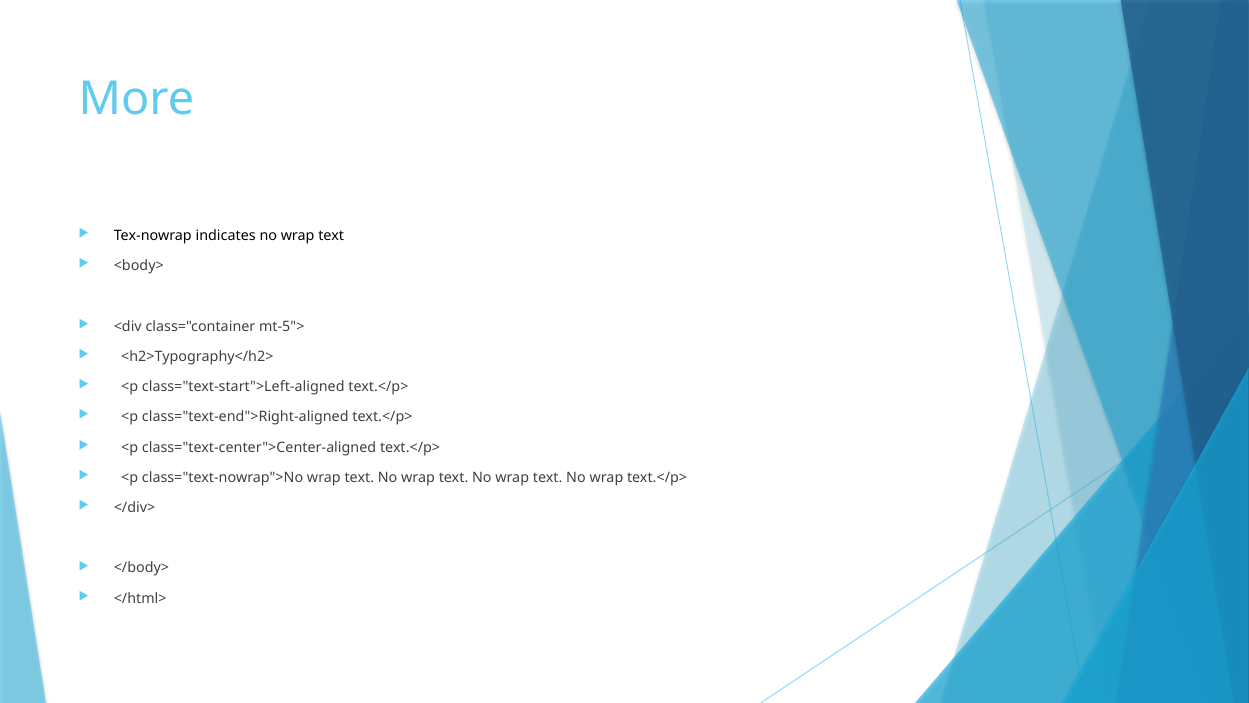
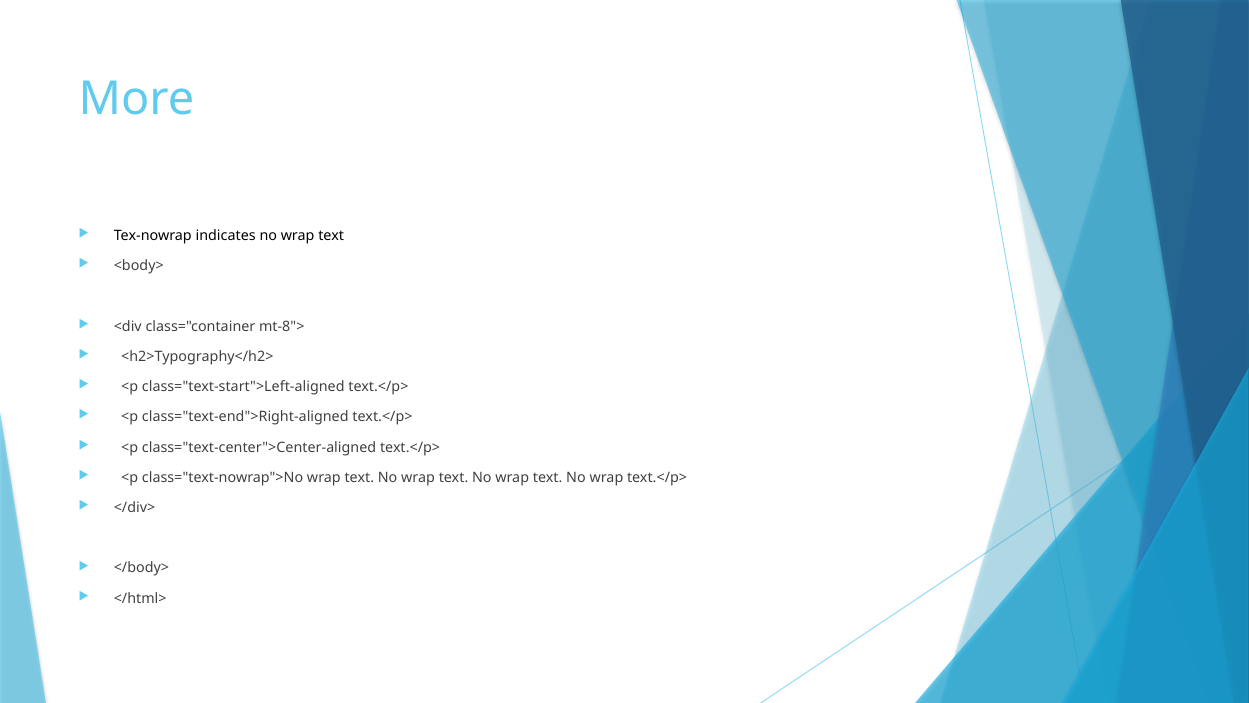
mt-5">: mt-5"> -> mt-8"> (282, 326)
